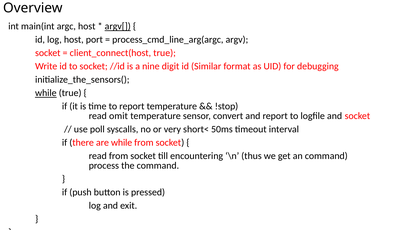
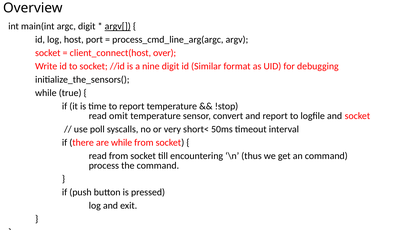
argc host: host -> digit (87, 26)
client_connect(host true: true -> over (165, 53)
while underline: present -> none (46, 93)
